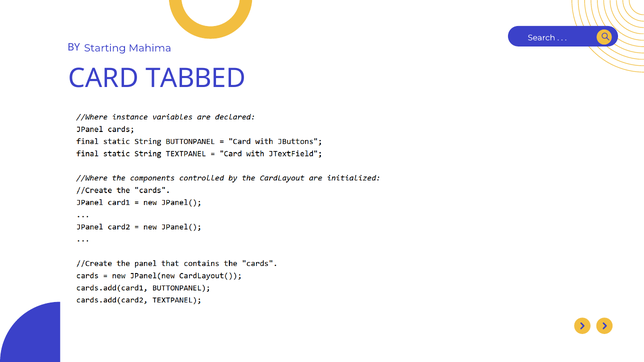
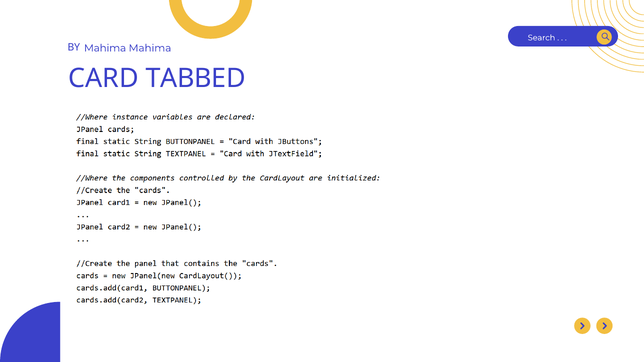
BY Starting: Starting -> Mahima (105, 48)
